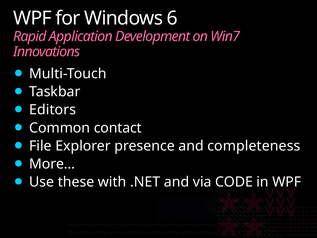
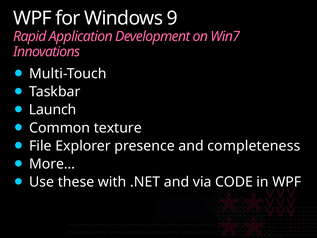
6: 6 -> 9 (172, 18)
Editors: Editors -> Launch (53, 110)
contact: contact -> texture (118, 128)
